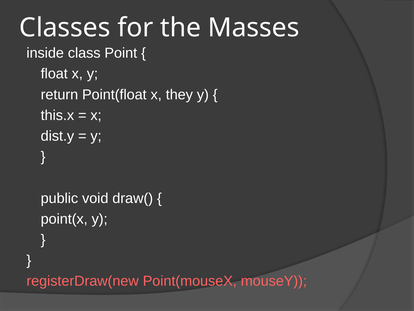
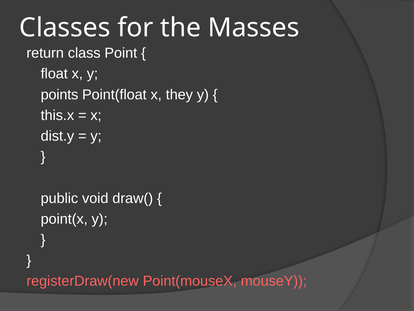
inside: inside -> return (45, 53)
return: return -> points (59, 94)
